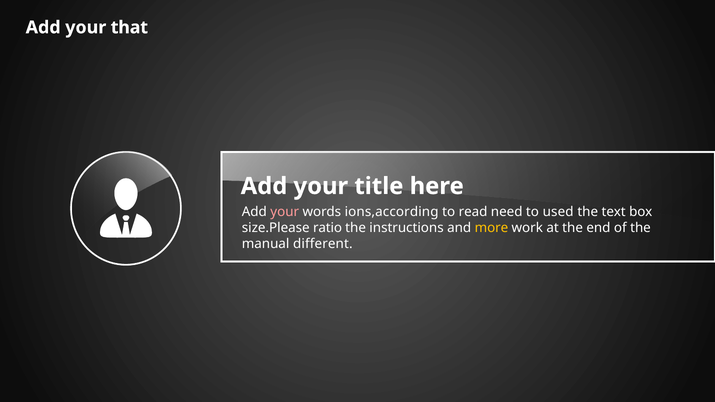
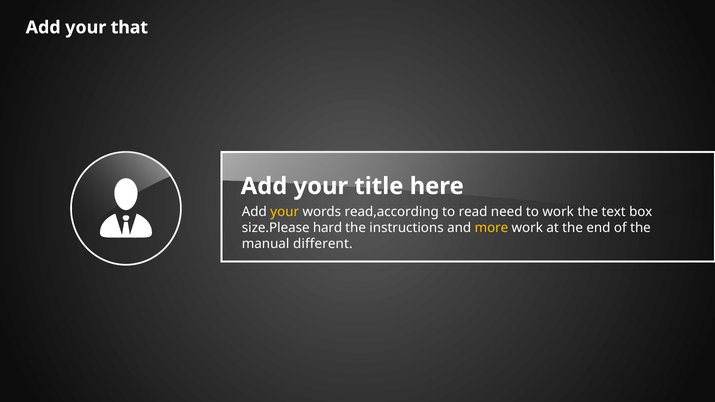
your colour: pink -> yellow (285, 212)
ions,according: ions,according -> read,according (392, 212)
to used: used -> work (558, 212)
ratio: ratio -> hard (328, 228)
